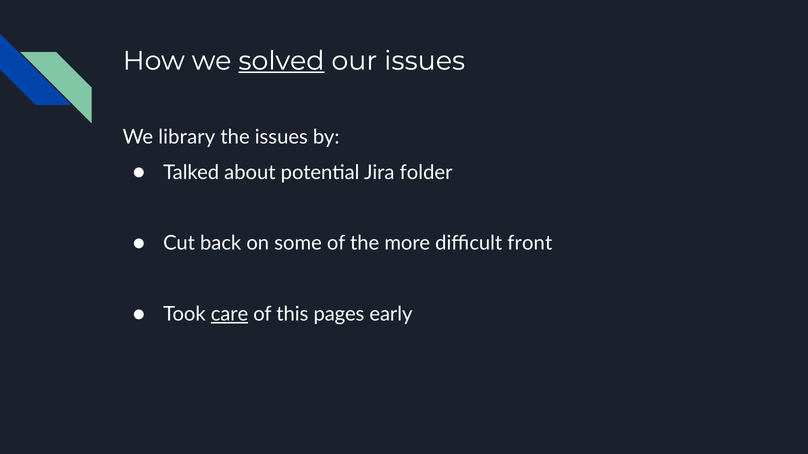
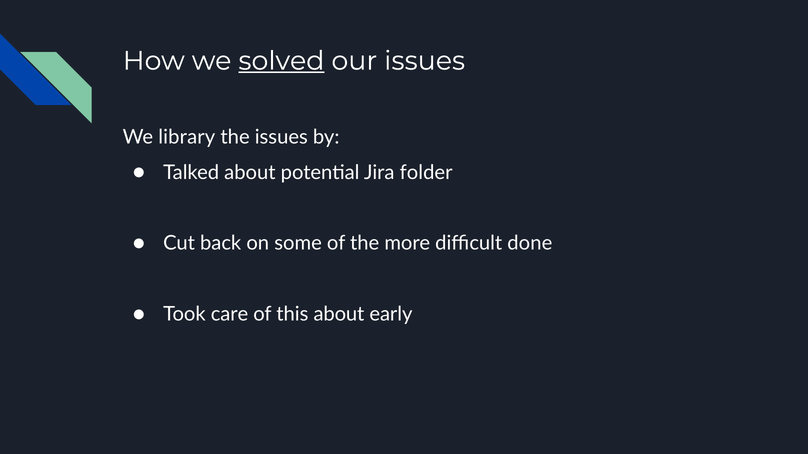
front: front -> done (530, 244)
care underline: present -> none (230, 315)
this pages: pages -> about (339, 315)
